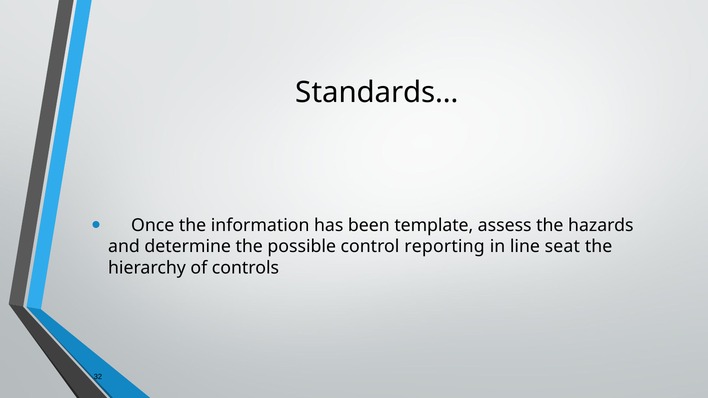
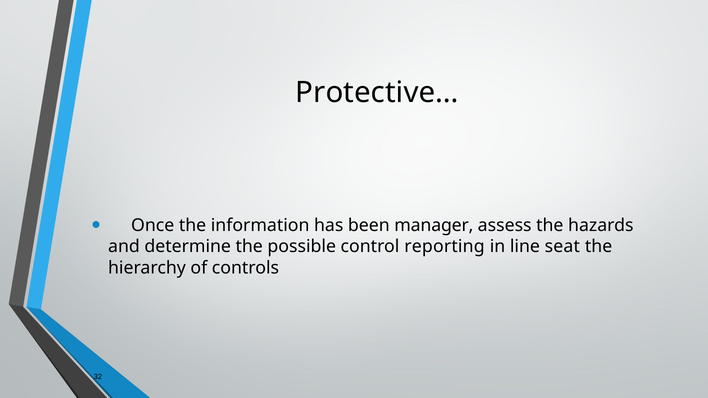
Standards…: Standards… -> Protective… (377, 93)
template: template -> manager (434, 226)
